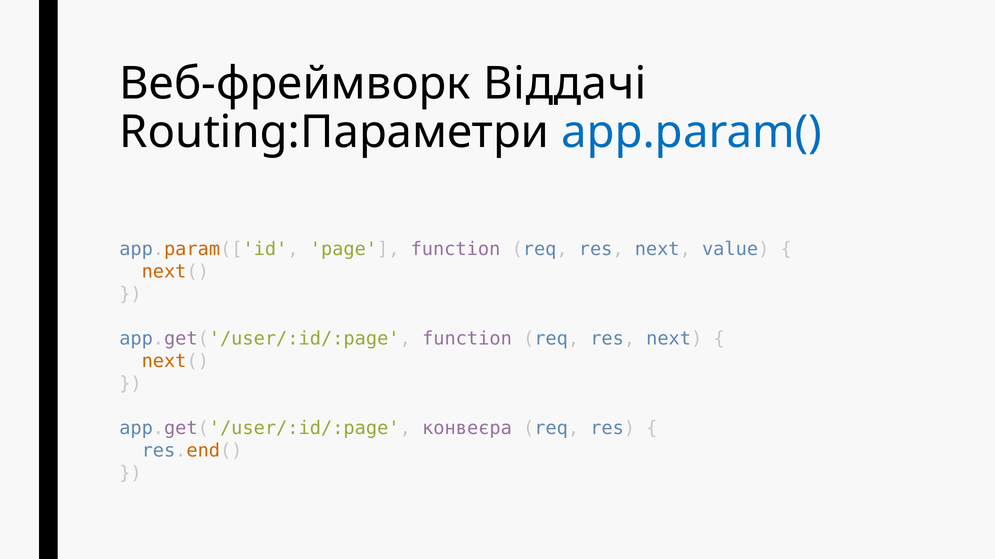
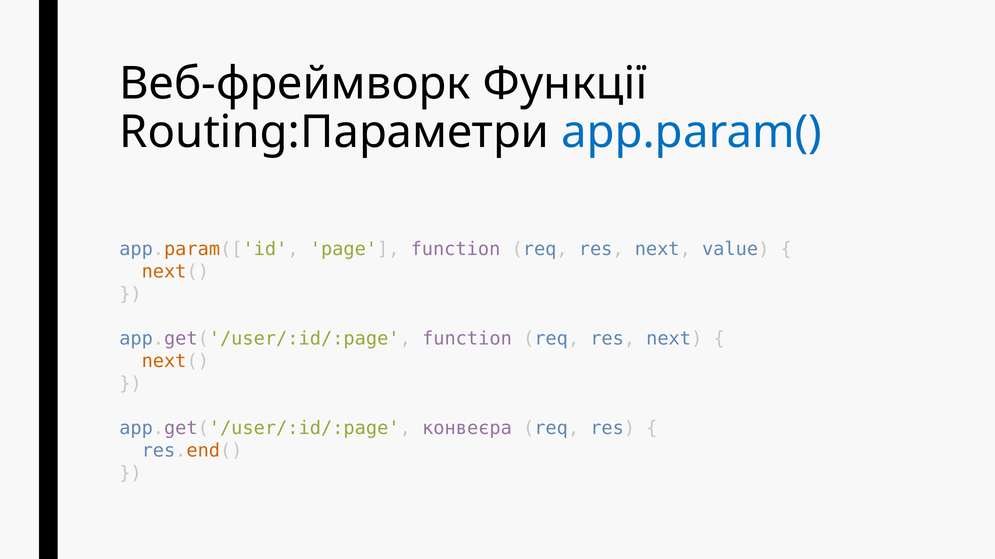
Віддачі: Віддачі -> Функції (565, 84)
